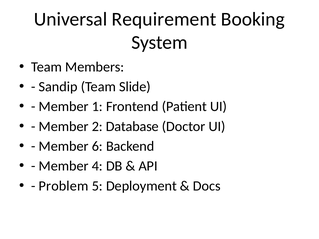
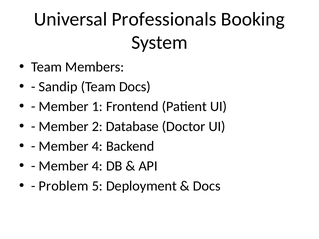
Requirement: Requirement -> Professionals (164, 19)
Team Slide: Slide -> Docs (135, 87)
6: 6 -> 4 (97, 146)
